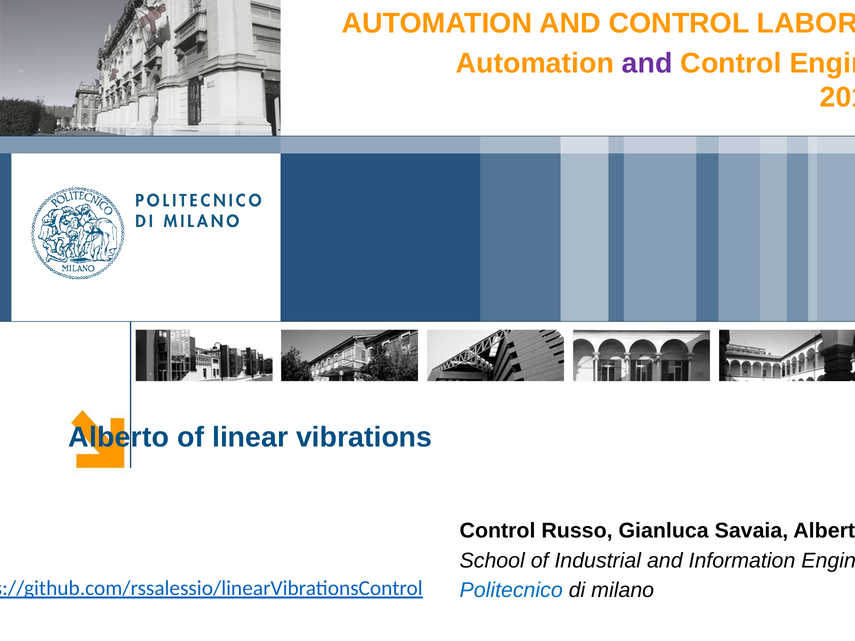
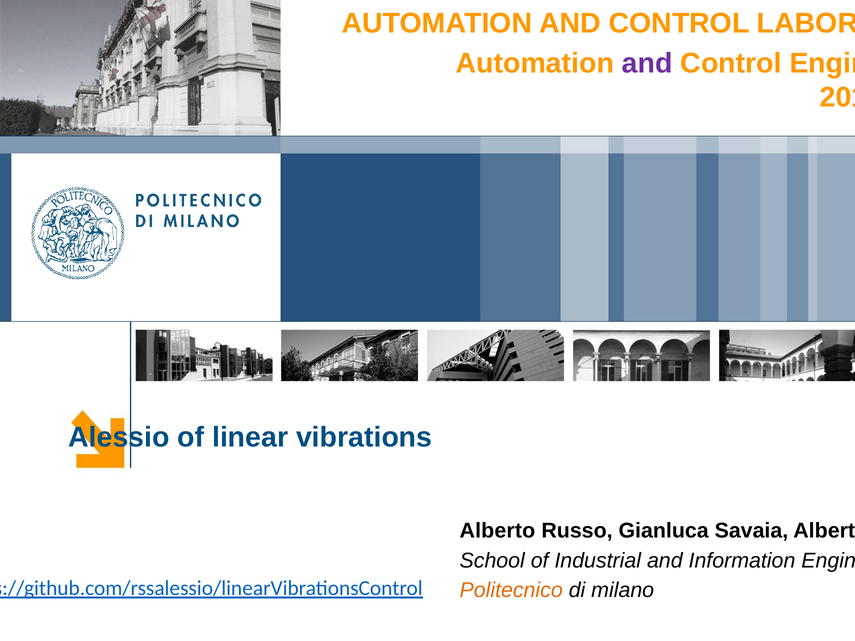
Alberto: Alberto -> Alessio (119, 438)
Control: Control -> Alberto (497, 531)
Politecnico colour: blue -> orange (511, 591)
